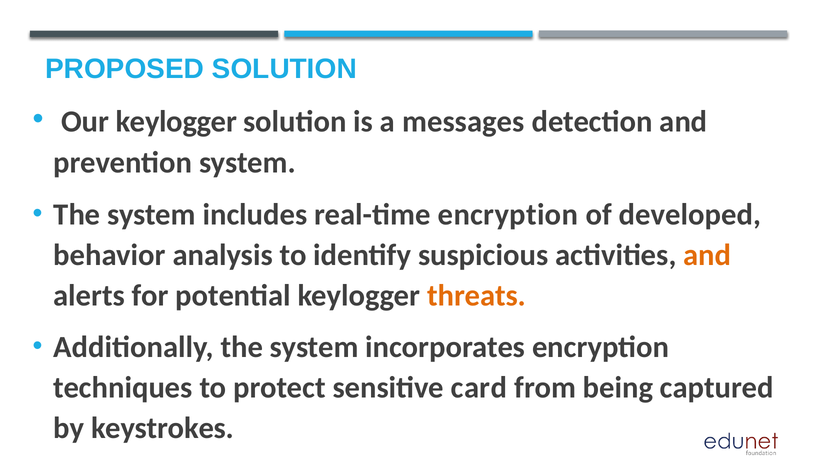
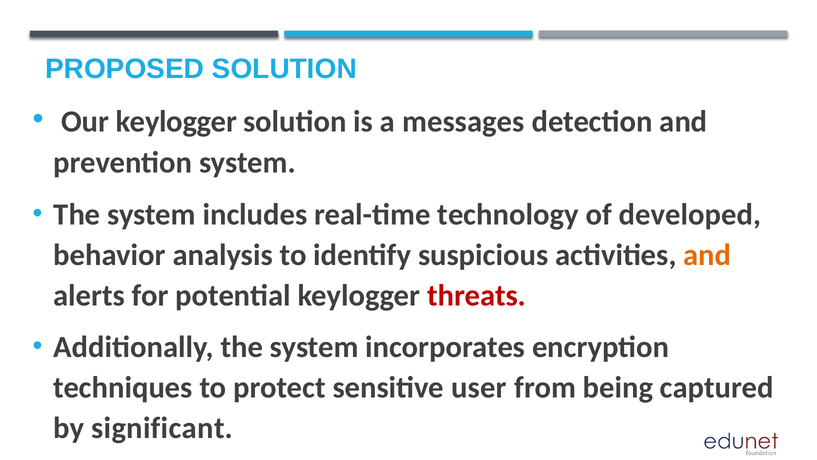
real-time encryption: encryption -> technology (508, 214)
threats colour: orange -> red (477, 295)
card: card -> user (479, 387)
keystrokes: keystrokes -> significant (162, 428)
